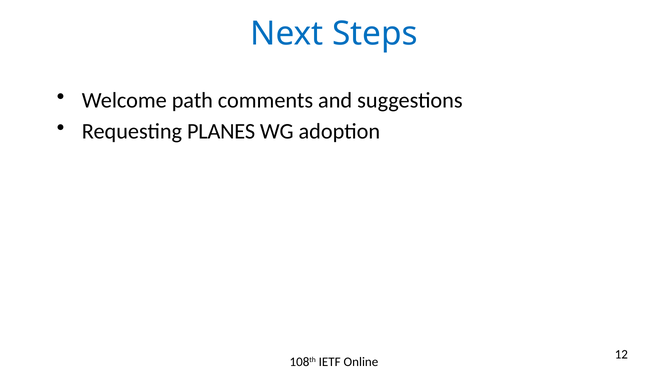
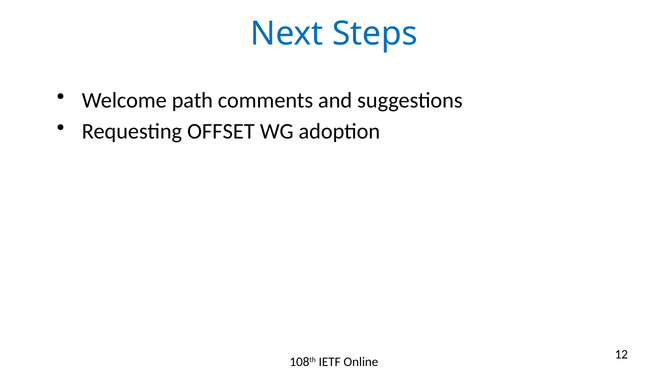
PLANES: PLANES -> OFFSET (221, 132)
